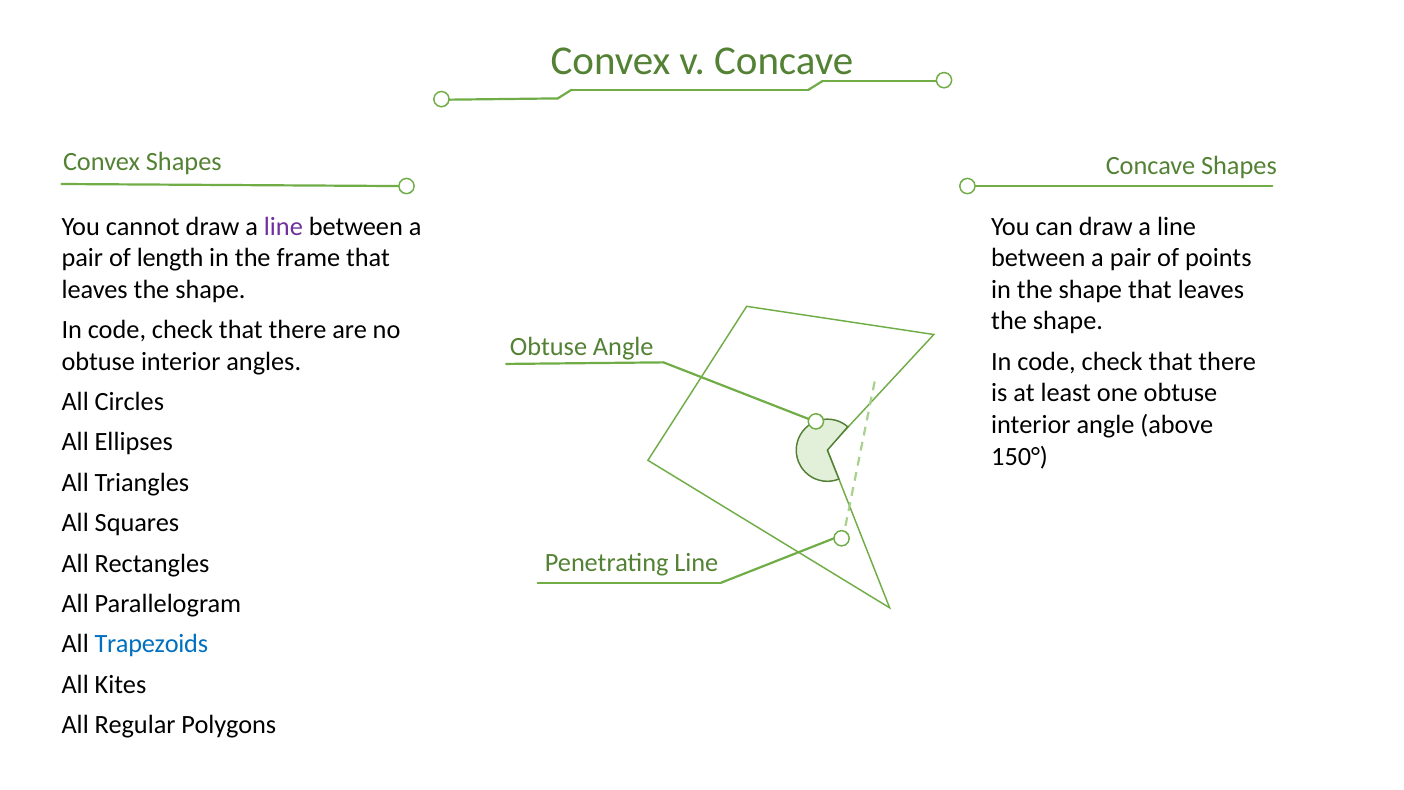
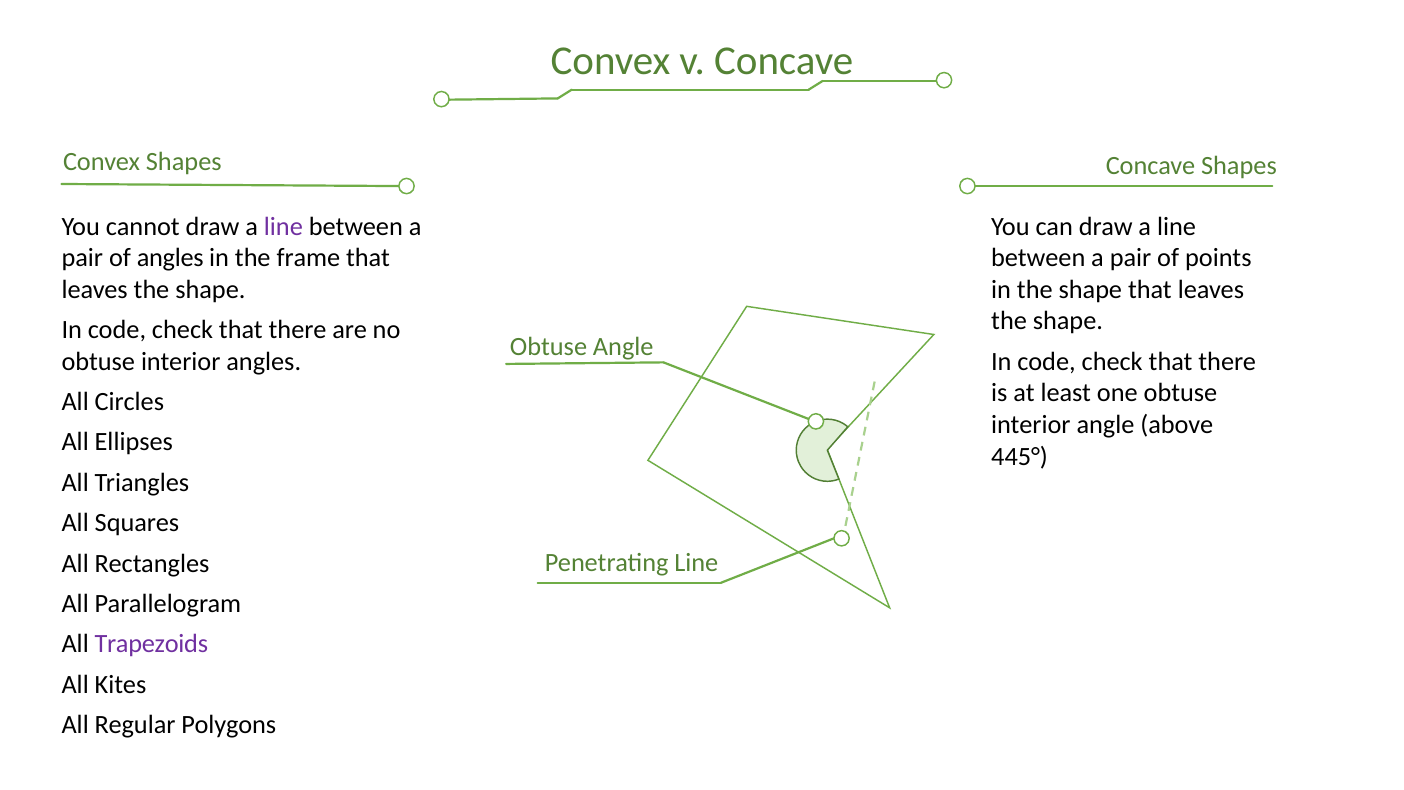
of length: length -> angles (170, 258)
150°: 150° -> 445° (1020, 456)
Trapezoids colour: blue -> purple (151, 644)
